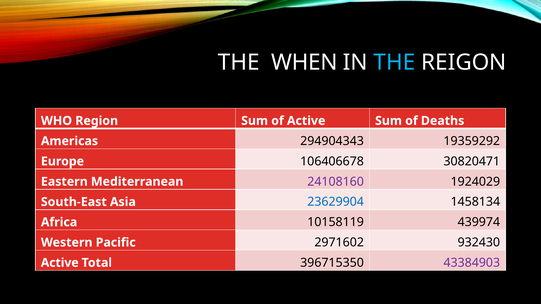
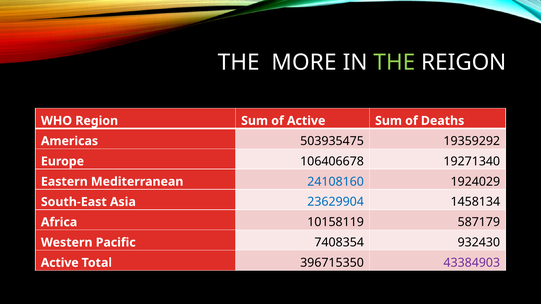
WHEN: WHEN -> MORE (304, 62)
THE colour: light blue -> light green (394, 62)
294904343: 294904343 -> 503935475 (332, 141)
30820471: 30820471 -> 19271340 (472, 161)
24108160 colour: purple -> blue (336, 182)
439974: 439974 -> 587179 (479, 222)
2971602: 2971602 -> 7408354 (339, 243)
